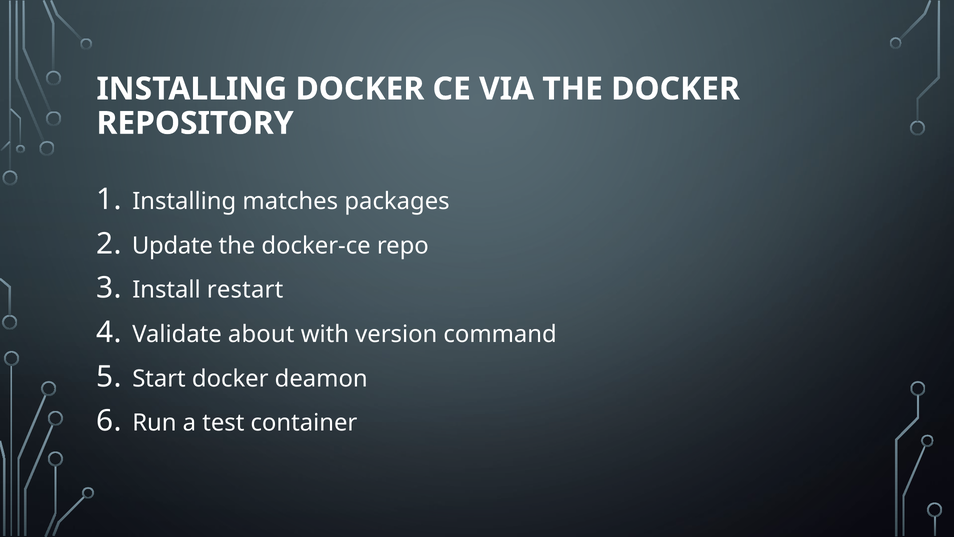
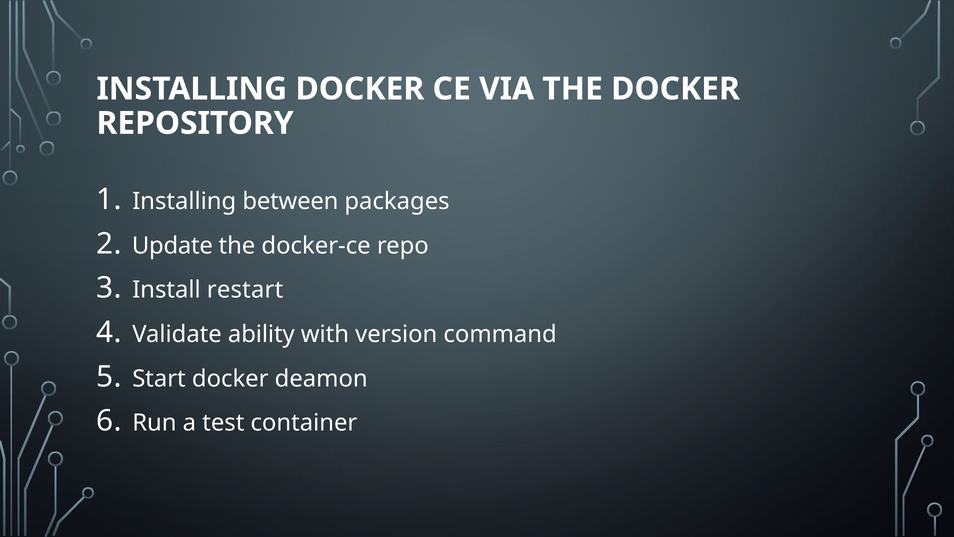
matches: matches -> between (290, 201)
about: about -> ability (261, 334)
